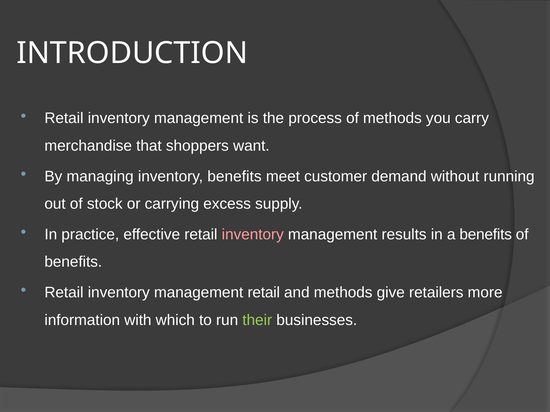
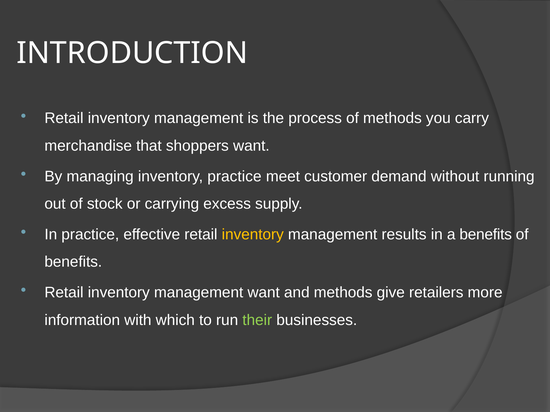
inventory benefits: benefits -> practice (234, 177)
inventory colour: pink -> yellow (253, 235)
management retail: retail -> want (264, 293)
